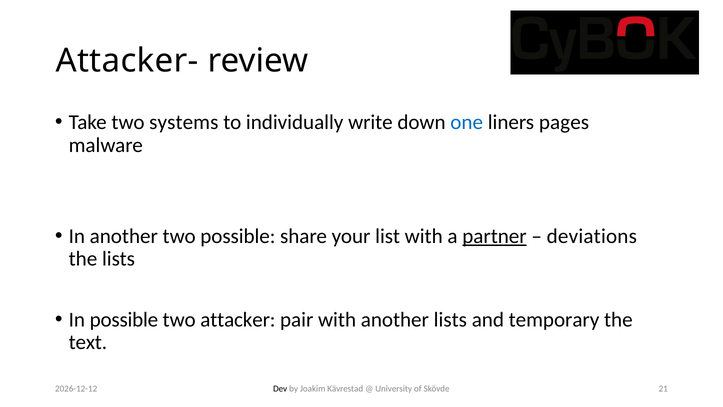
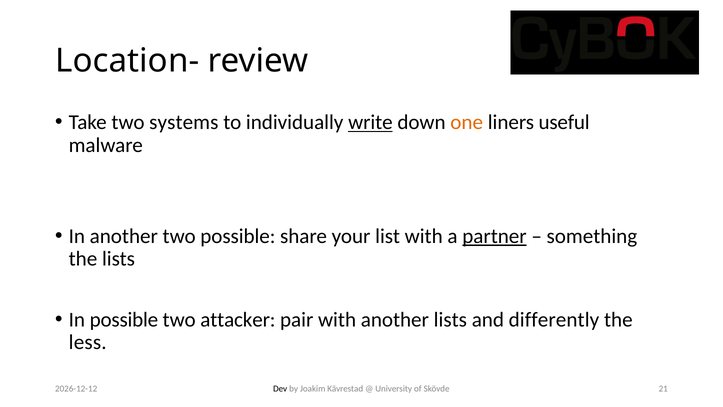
Attacker-: Attacker- -> Location- (127, 61)
write underline: none -> present (370, 122)
one colour: blue -> orange (467, 122)
pages: pages -> useful (564, 122)
deviations: deviations -> something (592, 236)
temporary: temporary -> differently (554, 319)
text: text -> less (88, 342)
